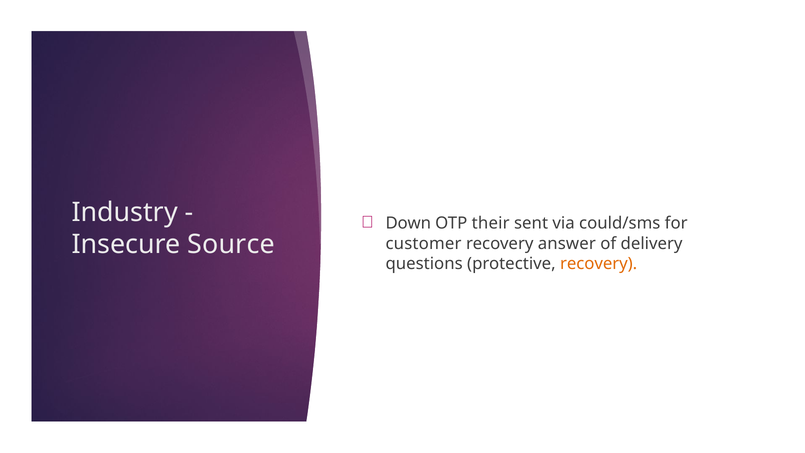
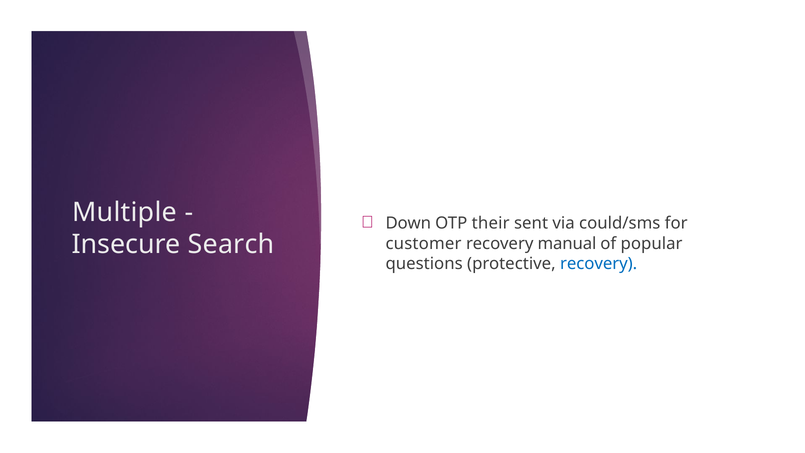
Industry: Industry -> Multiple (125, 212)
Source: Source -> Search (231, 244)
answer: answer -> manual (567, 243)
delivery: delivery -> popular (652, 243)
recovery colour: orange -> blue (599, 264)
